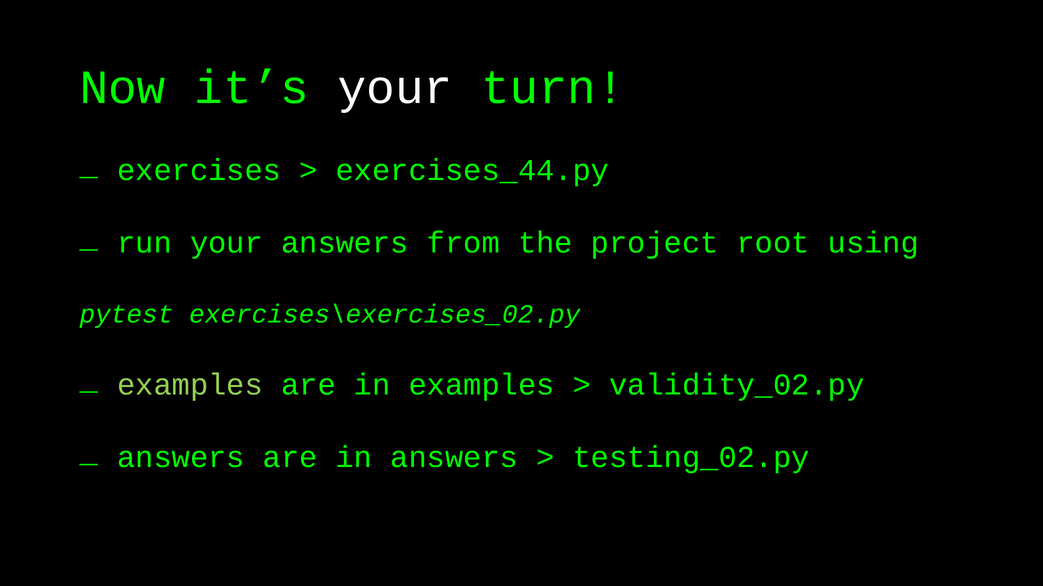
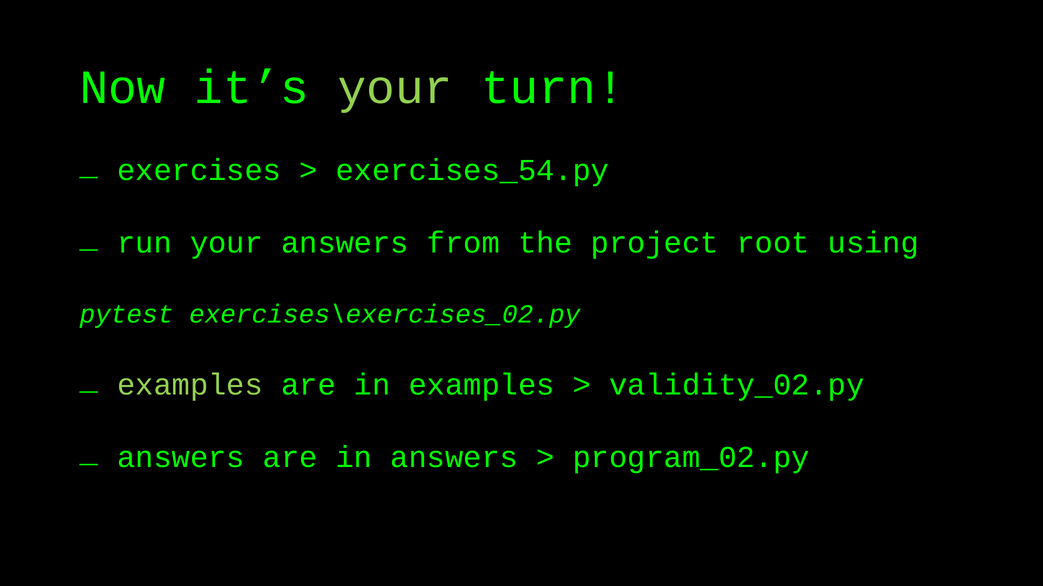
your colour: white -> light green (395, 88)
exercises_44.py: exercises_44.py -> exercises_54.py (472, 170)
testing_02.py: testing_02.py -> program_02.py (691, 458)
